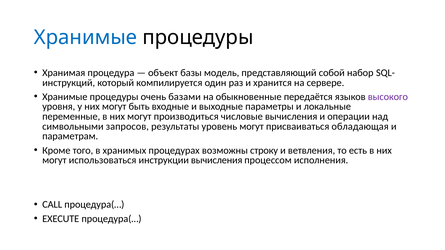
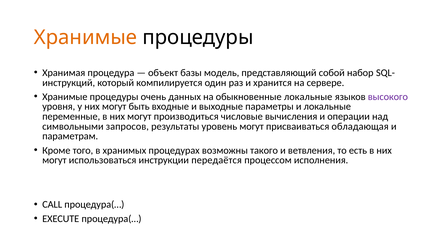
Хранимые colour: blue -> orange (86, 37)
базами: базами -> данных (185, 97)
обыкновенные передаётся: передаётся -> локальные (308, 97)
строку: строку -> такого (264, 151)
инструкции вычисления: вычисления -> передаётся (217, 160)
